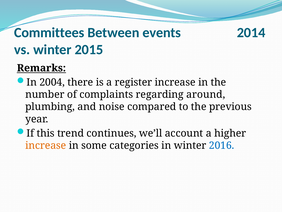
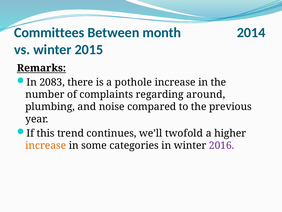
events: events -> month (162, 33)
2004: 2004 -> 2083 (52, 82)
register: register -> pothole (133, 82)
account: account -> twofold (184, 133)
2016 colour: blue -> purple (222, 145)
